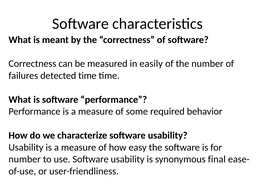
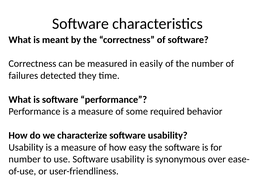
detected time: time -> they (87, 76)
final: final -> over (217, 159)
